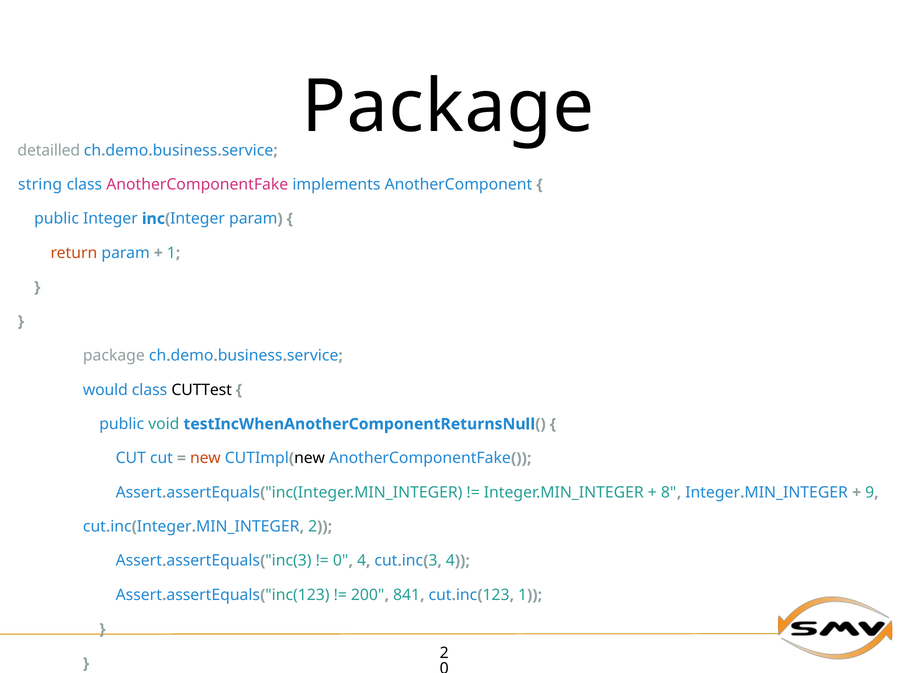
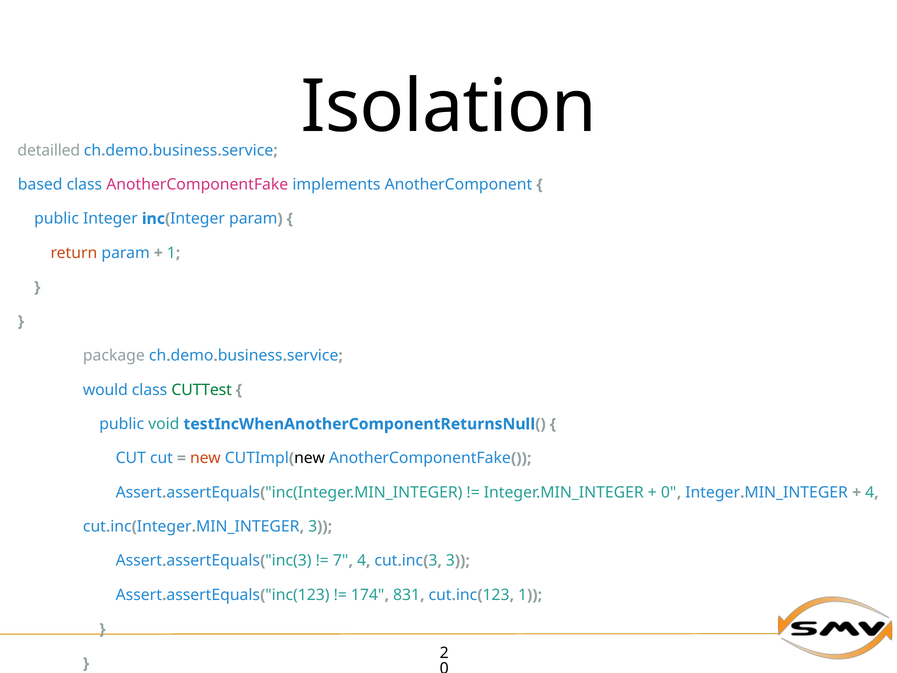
Package: Package -> Isolation (449, 107)
string: string -> based (40, 184)
CUTTest colour: black -> green (202, 390)
8: 8 -> 0 (669, 492)
9: 9 -> 4 (870, 492)
2: 2 -> 3 (313, 526)
0: 0 -> 7 (341, 561)
4: 4 -> 3 (450, 561)
200: 200 -> 174 (368, 595)
841: 841 -> 831 (407, 595)
